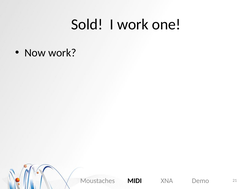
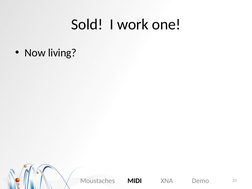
Now work: work -> living (62, 53)
